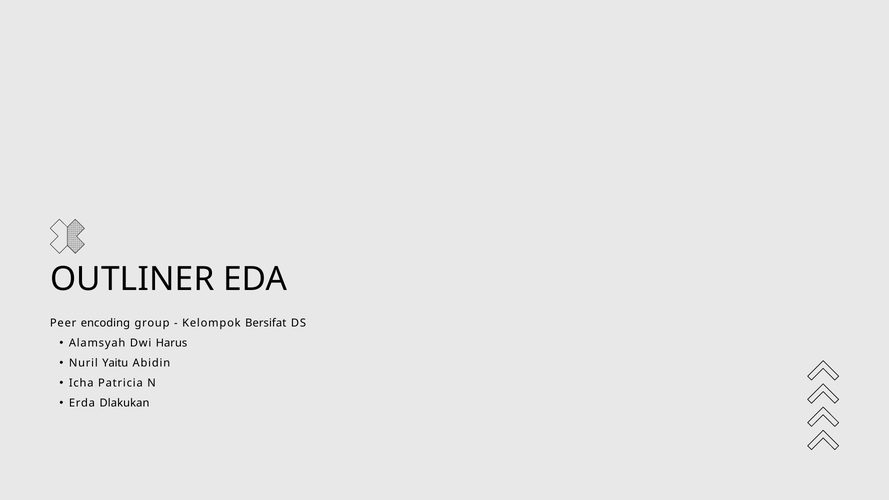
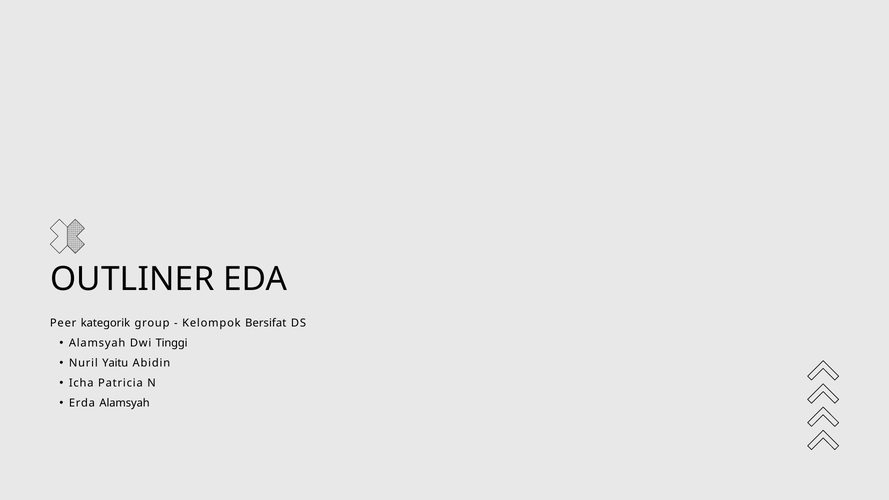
encoding: encoding -> kategorik (105, 323)
Harus: Harus -> Tinggi (172, 343)
Erda Dlakukan: Dlakukan -> Alamsyah (125, 403)
